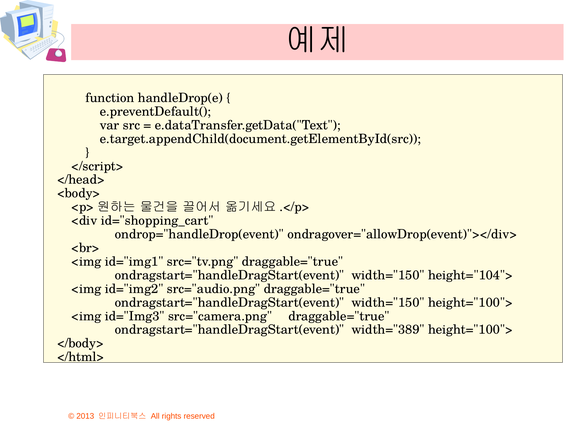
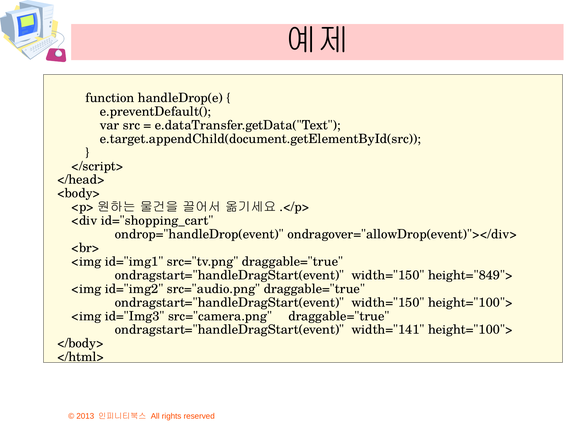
height="104">: height="104"> -> height="849"> (470, 276)
width="389: width="389 -> width="141 (388, 330)
